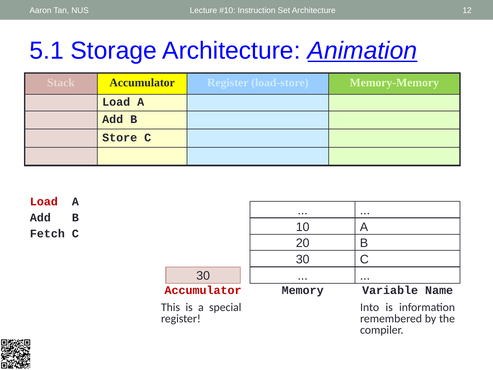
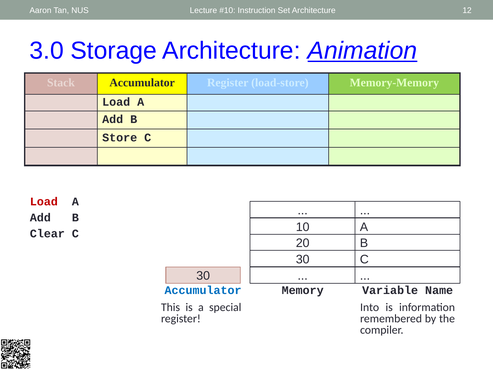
5.1: 5.1 -> 3.0 (47, 51)
Fetch: Fetch -> Clear (47, 234)
Accumulator colour: red -> blue (203, 290)
